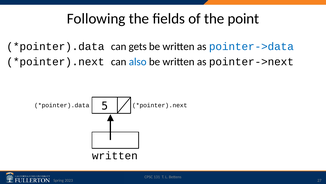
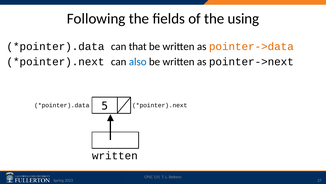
point: point -> using (243, 19)
gets: gets -> that (138, 46)
pointer->data colour: blue -> orange (251, 46)
